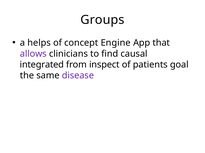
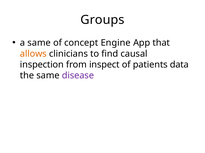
a helps: helps -> same (39, 43)
allows colour: purple -> orange (33, 54)
integrated: integrated -> inspection (42, 65)
goal: goal -> data (179, 65)
